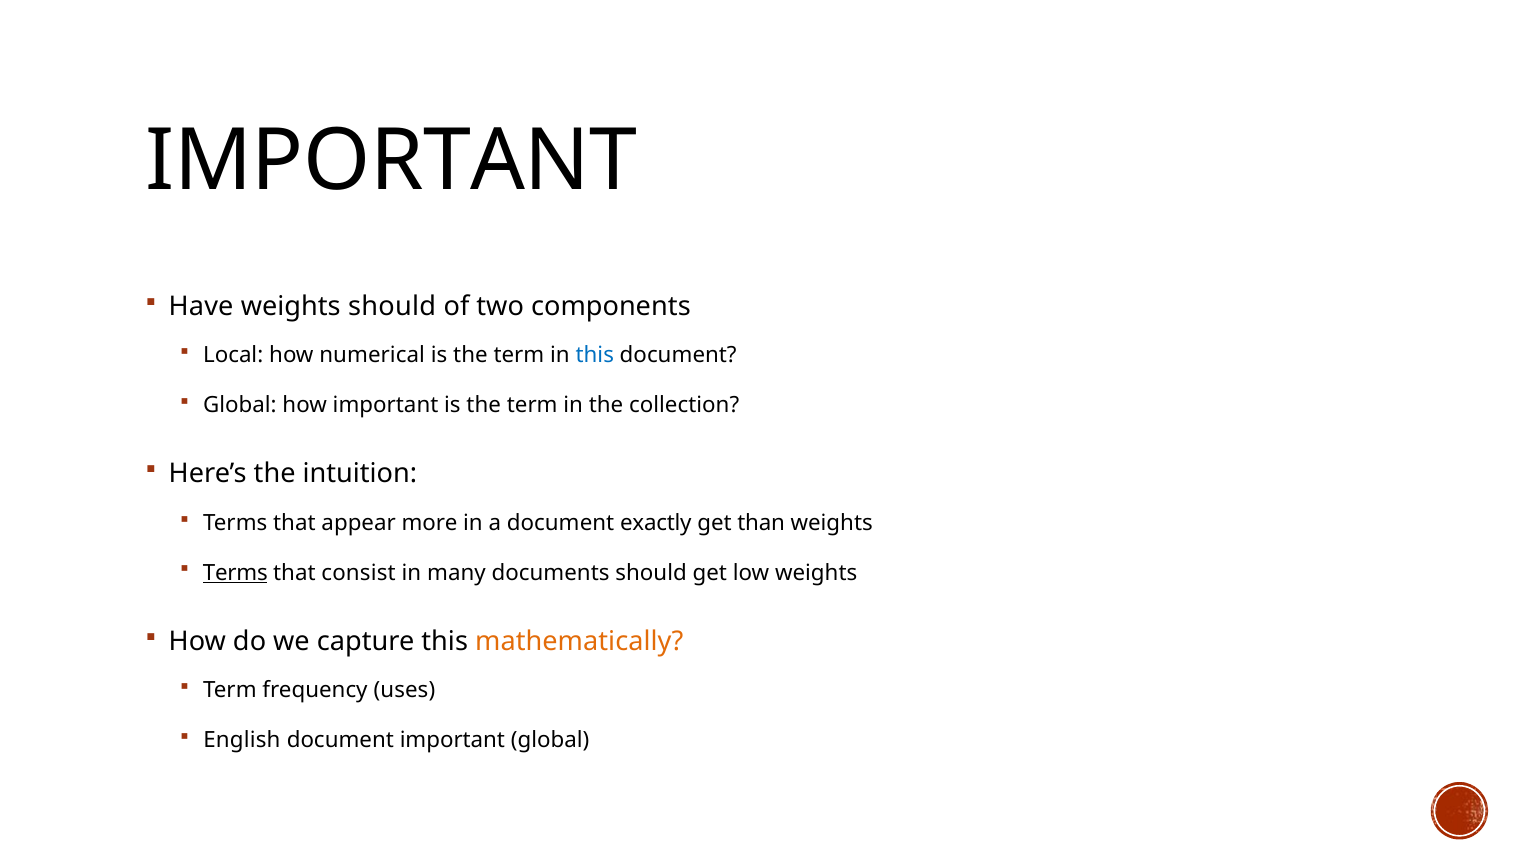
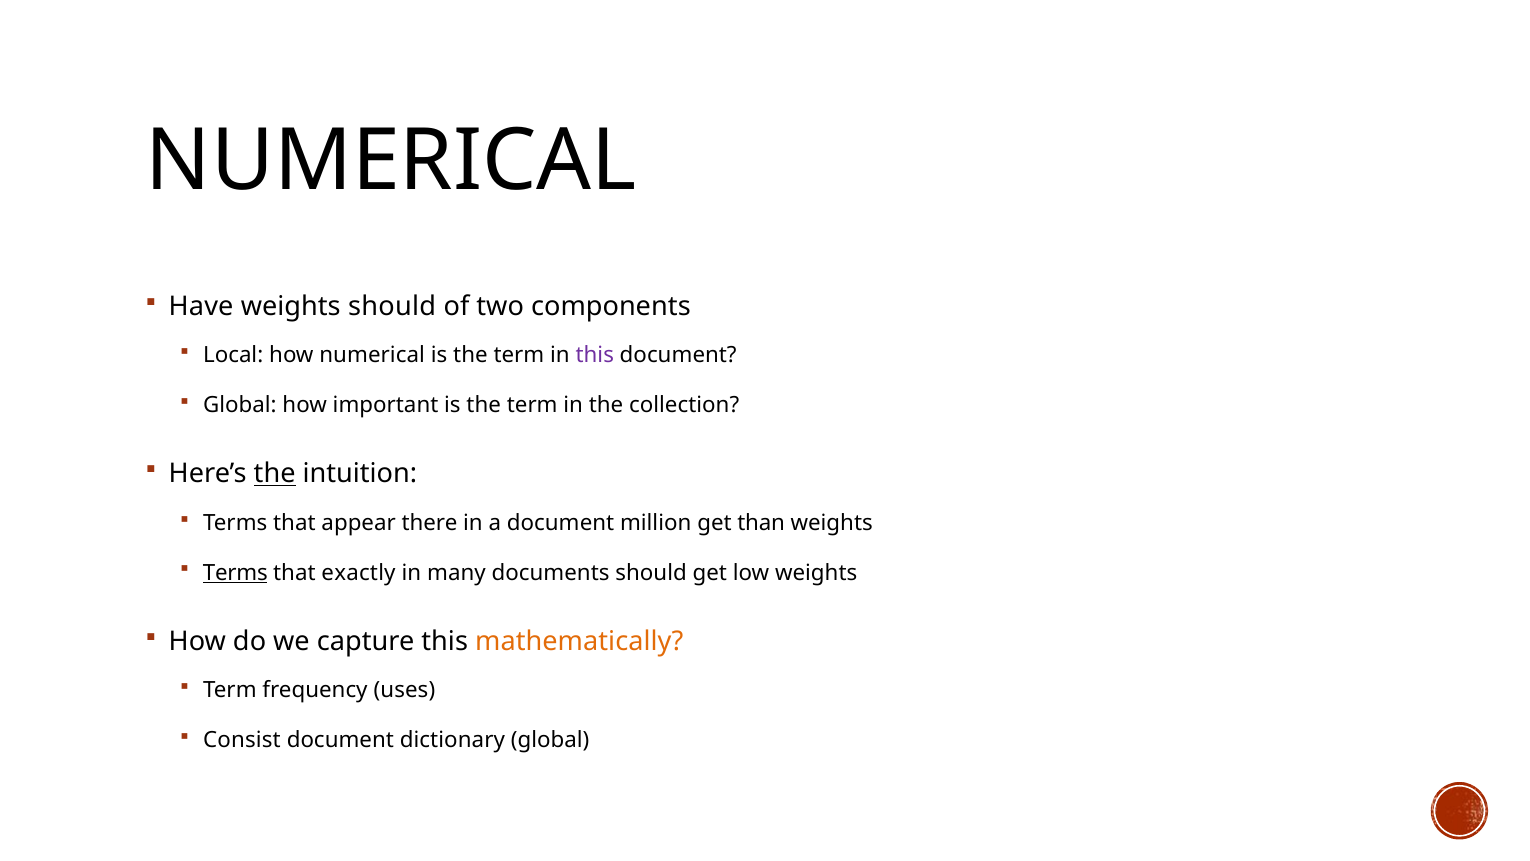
IMPORTANT: IMPORTANT -> NUMERICAL (391, 161)
this colour: blue -> purple (595, 355)
the underline: none -> present (275, 474)
more: more -> there (430, 523)
exactly: exactly -> million (656, 523)
consist: consist -> exactly (359, 573)
English: English -> Consist (242, 740)
document important: important -> dictionary (452, 740)
